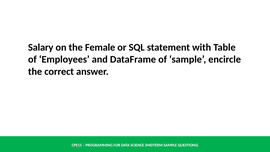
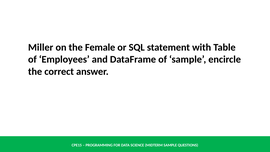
Salary: Salary -> Miller (41, 47)
